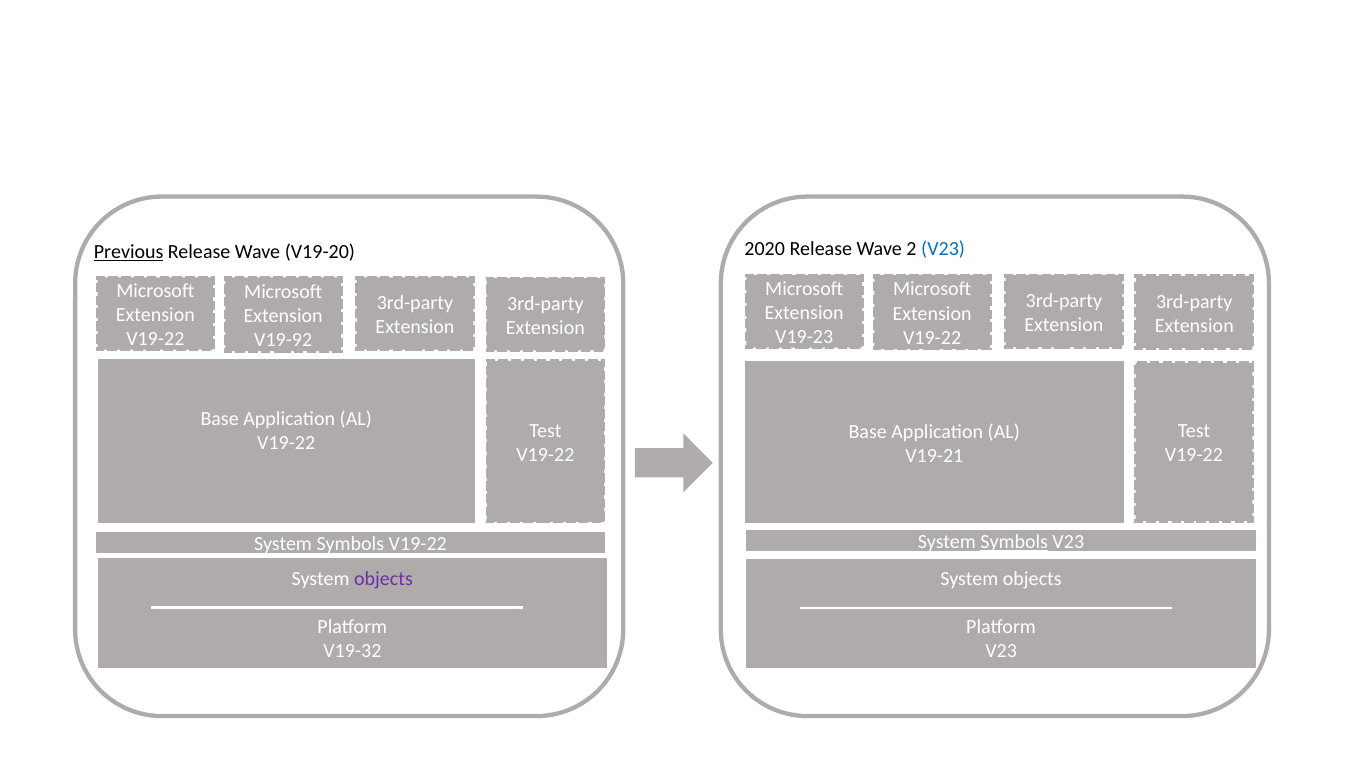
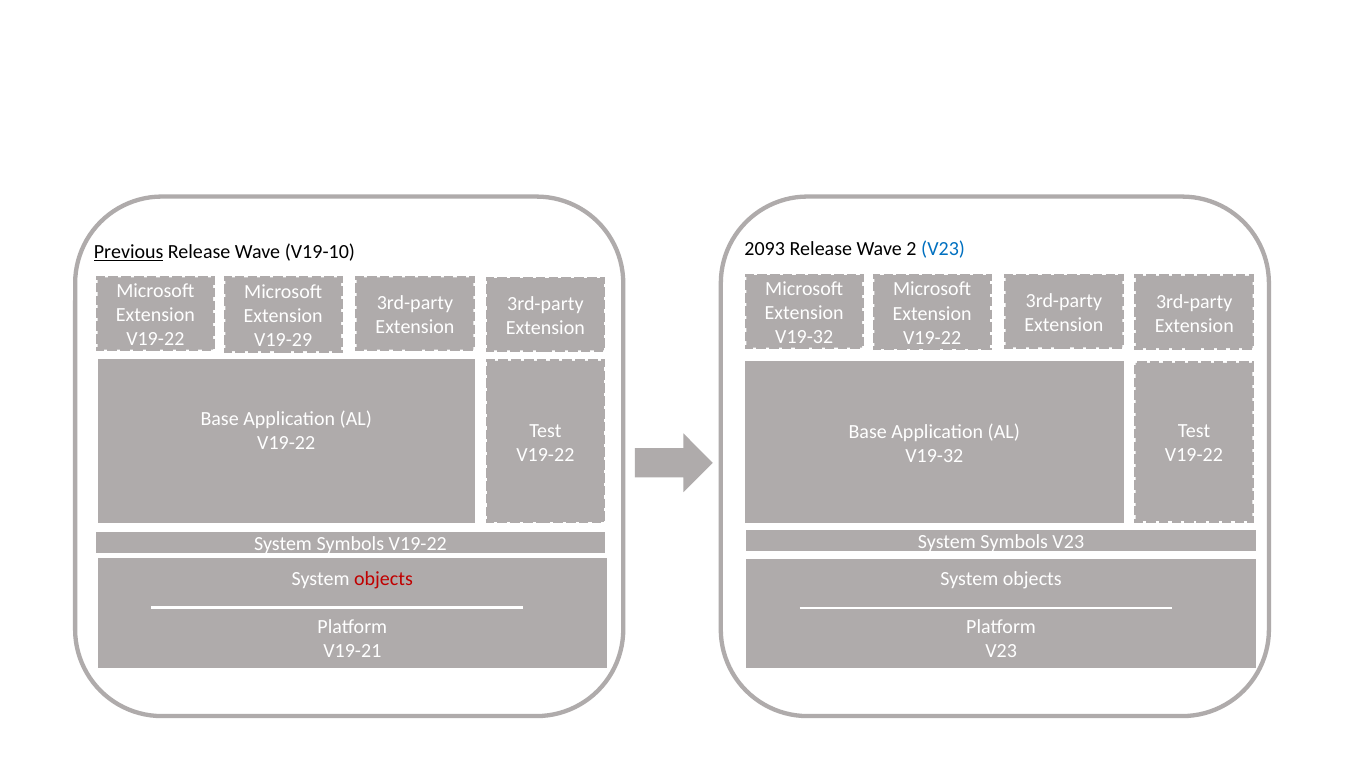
2020: 2020 -> 2093 (765, 249)
V19-20: V19-20 -> V19-10 (320, 251)
V19-23: V19-23 -> V19-32 (804, 337)
V19-92: V19-92 -> V19-29 (283, 340)
V19-21: V19-21 -> V19-32 (934, 456)
Symbols underline: present -> none (1014, 542)
objects colour: purple -> red (383, 578)
V19-32: V19-32 -> V19-21 (352, 650)
